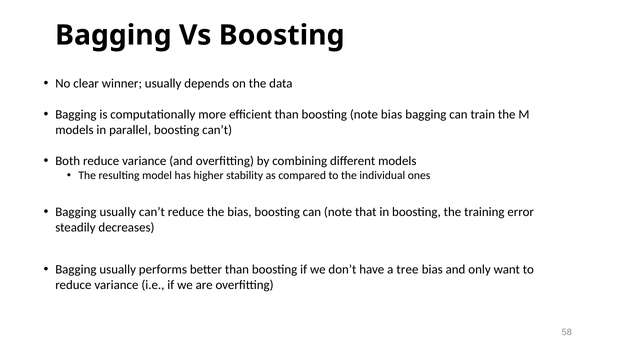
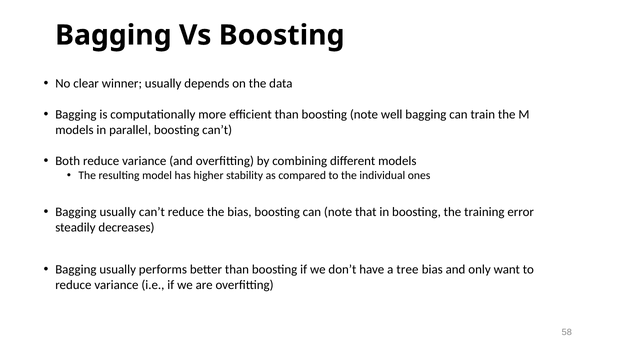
note bias: bias -> well (392, 115)
